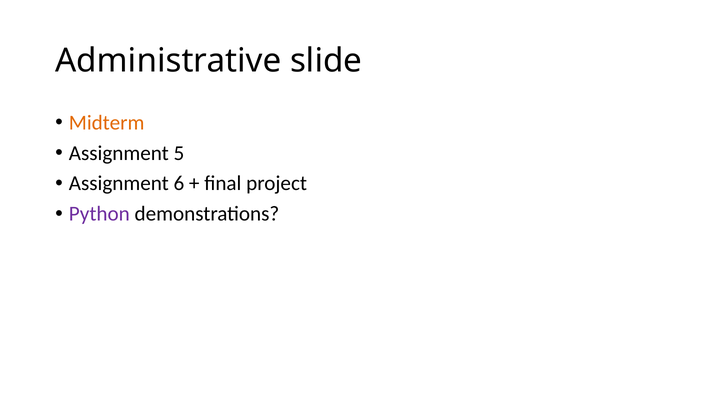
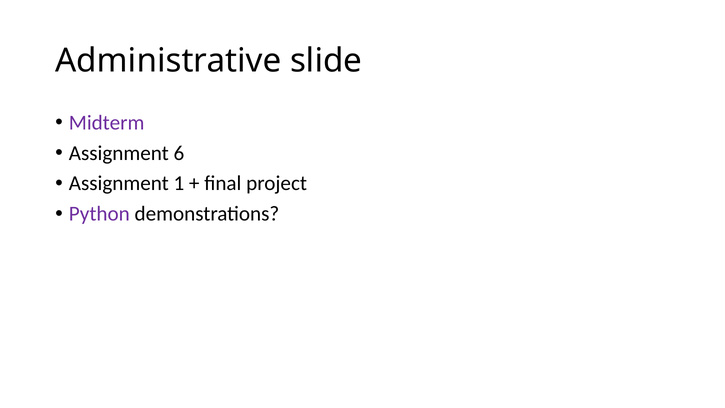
Midterm colour: orange -> purple (107, 123)
5: 5 -> 6 (179, 153)
6: 6 -> 1 (179, 183)
